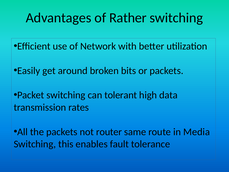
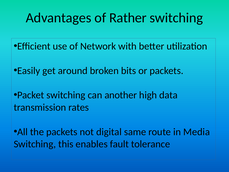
tolerant: tolerant -> another (121, 95)
router: router -> digital (109, 132)
